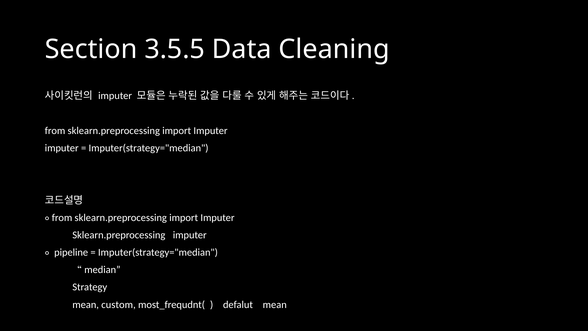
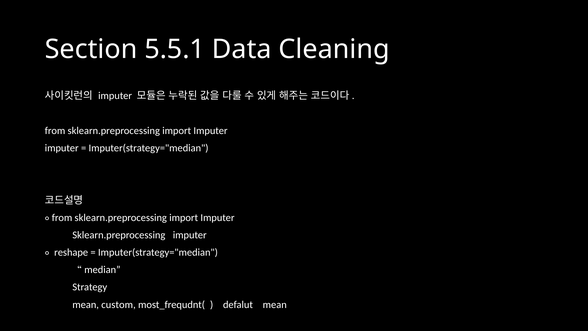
3.5.5: 3.5.5 -> 5.5.1 (175, 49)
pipeline: pipeline -> reshape (71, 252)
